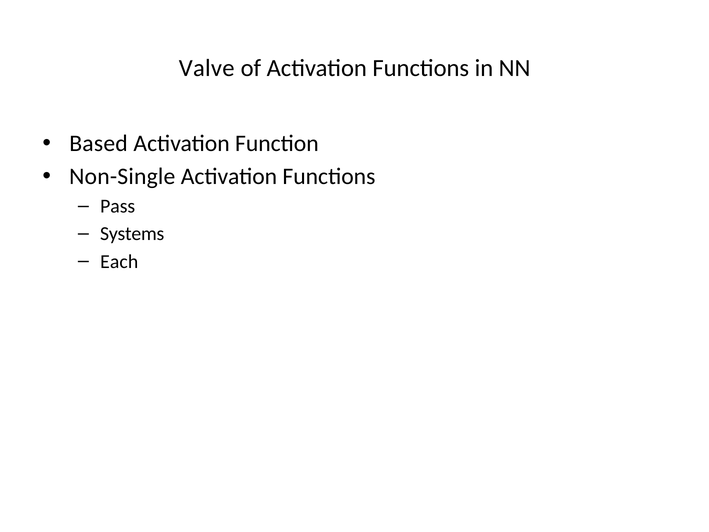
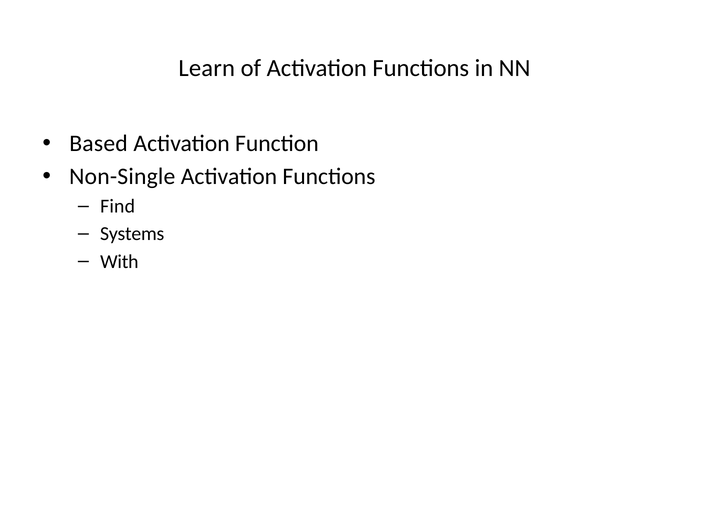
Valve: Valve -> Learn (207, 68)
Pass: Pass -> Find (118, 206)
Each: Each -> With (119, 261)
